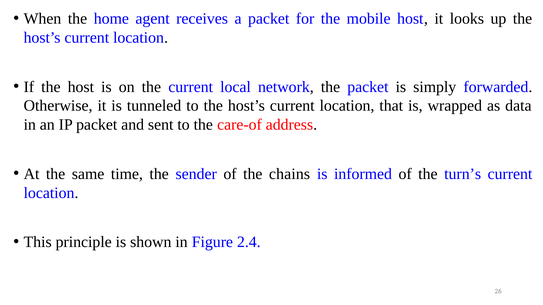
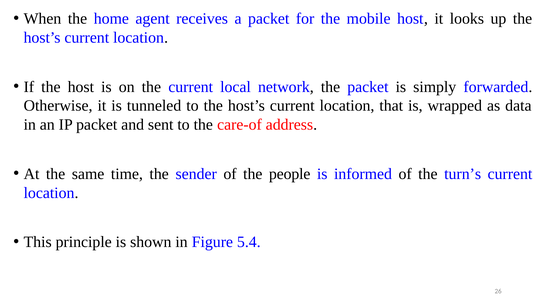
chains: chains -> people (290, 174)
2.4: 2.4 -> 5.4 (249, 242)
